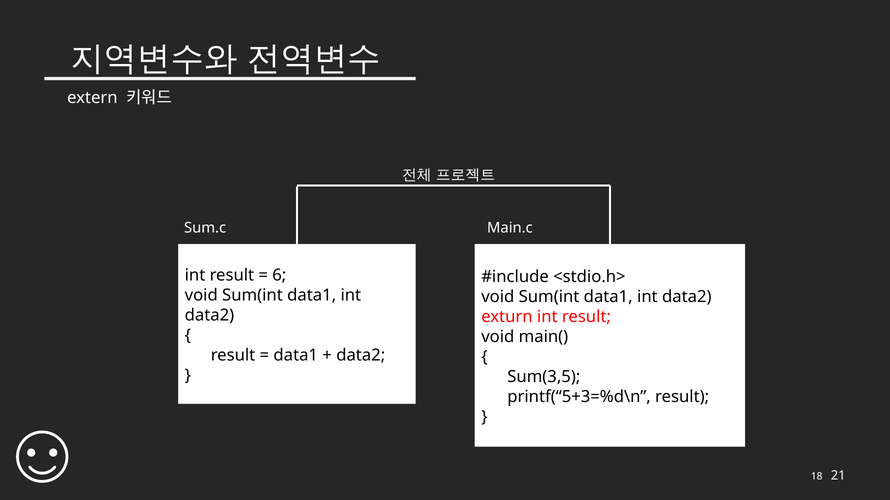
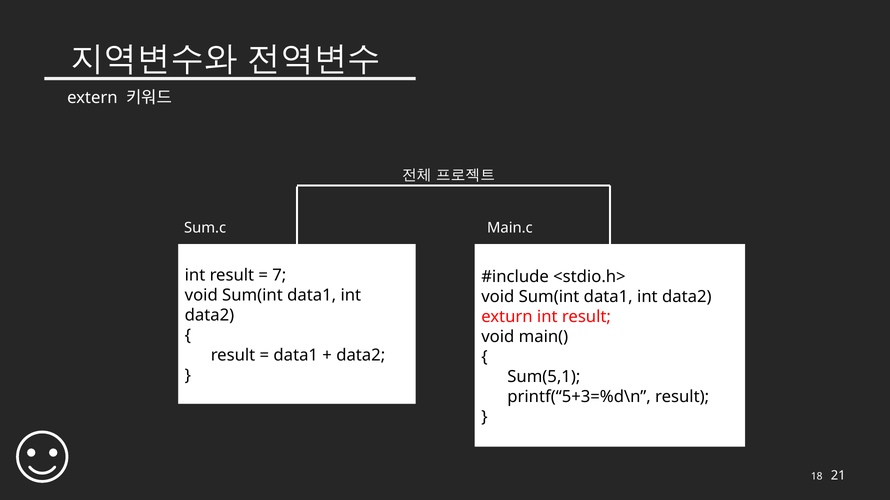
6: 6 -> 7 (279, 275)
Sum(3,5: Sum(3,5 -> Sum(5,1 (544, 377)
